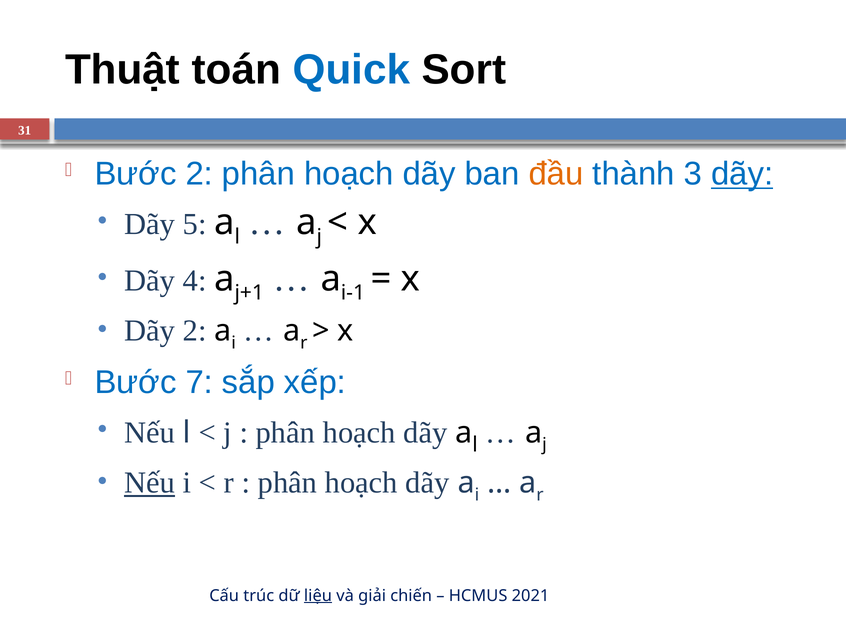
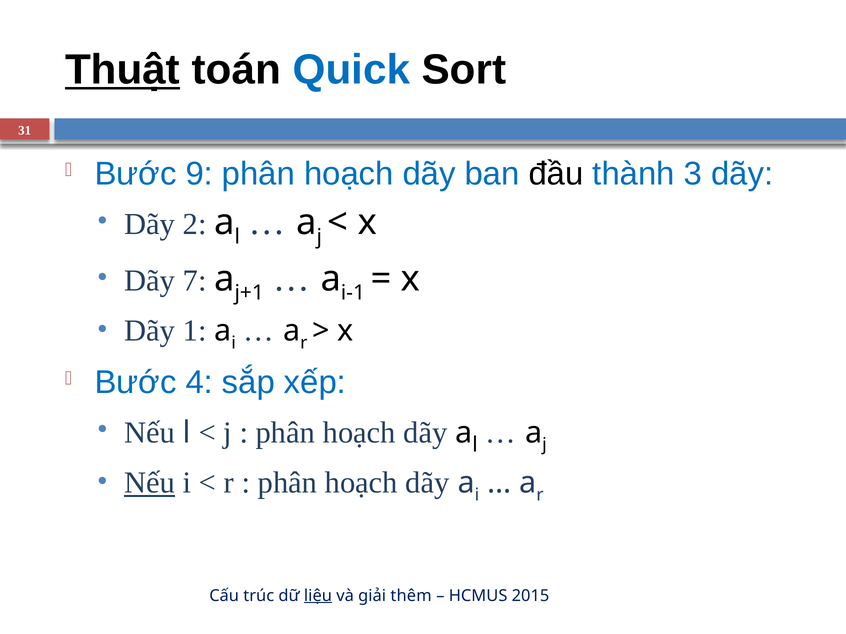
Thuật underline: none -> present (123, 70)
Bước 2: 2 -> 9 (199, 174)
đầu colour: orange -> black (556, 174)
dãy underline: present -> none (742, 174)
5: 5 -> 2 (195, 225)
4: 4 -> 7 (195, 281)
Dãy 2: 2 -> 1 (195, 331)
7: 7 -> 4 (199, 383)
chiến: chiến -> thêm (411, 596)
2021: 2021 -> 2015 (530, 596)
